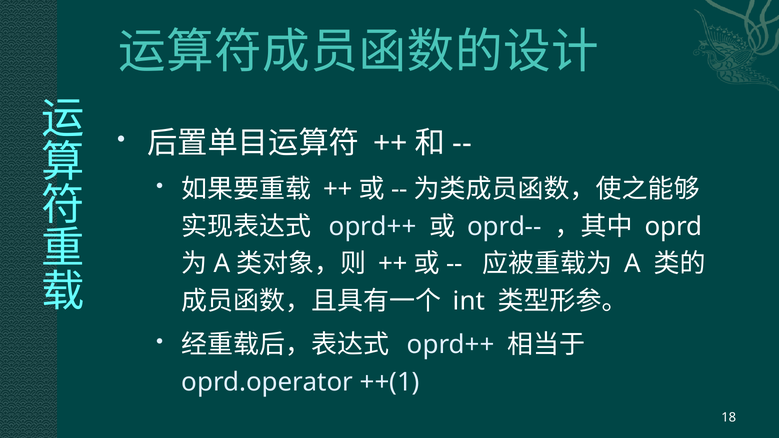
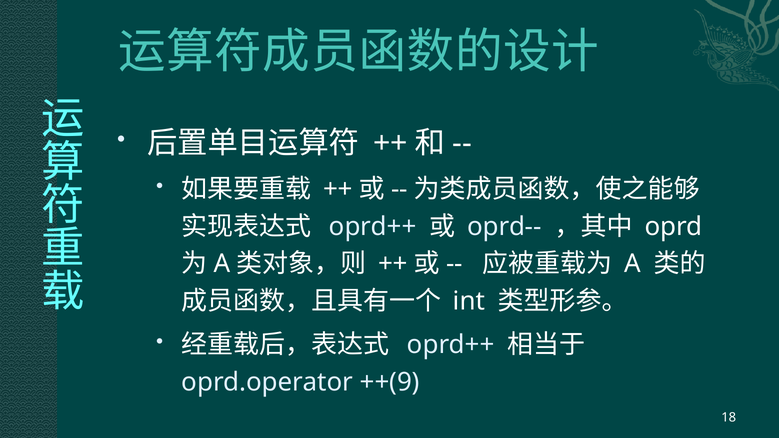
++(1: ++(1 -> ++(9 (390, 382)
